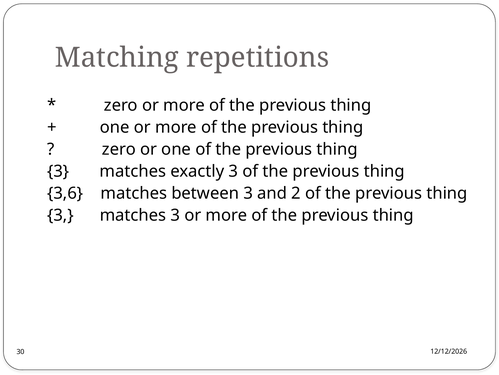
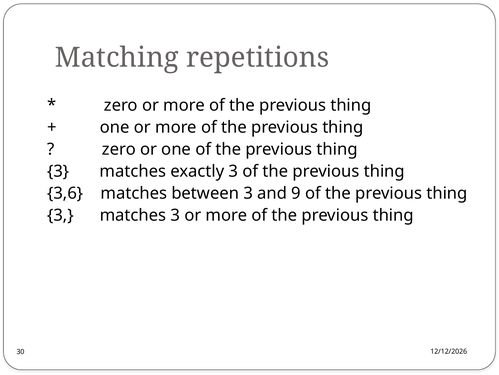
2: 2 -> 9 (296, 193)
